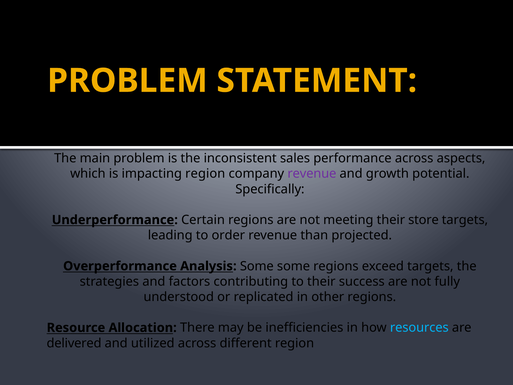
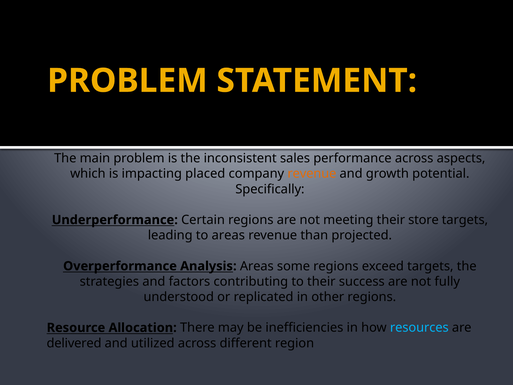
impacting region: region -> placed (205, 174)
revenue colour: purple -> orange (312, 174)
to order: order -> areas (228, 235)
Analysis Some: Some -> Areas (257, 266)
